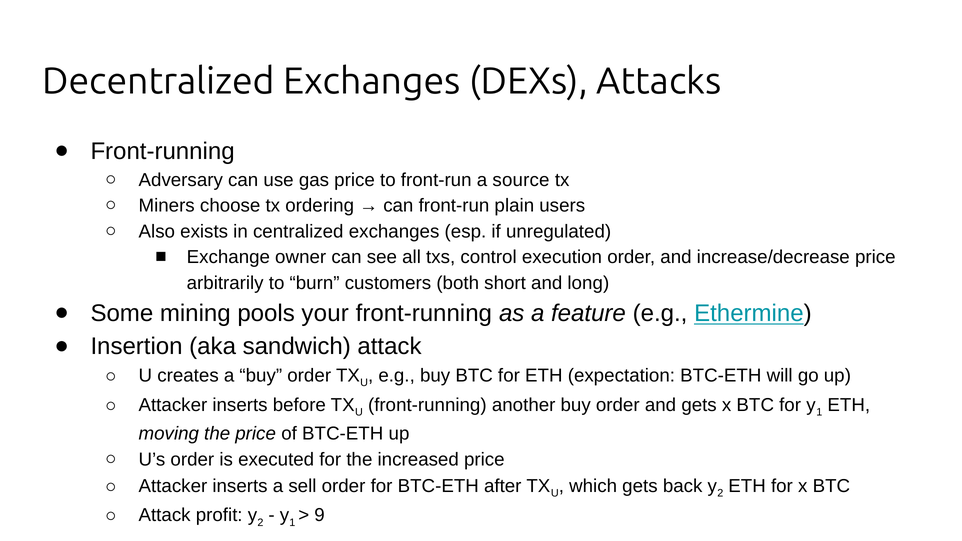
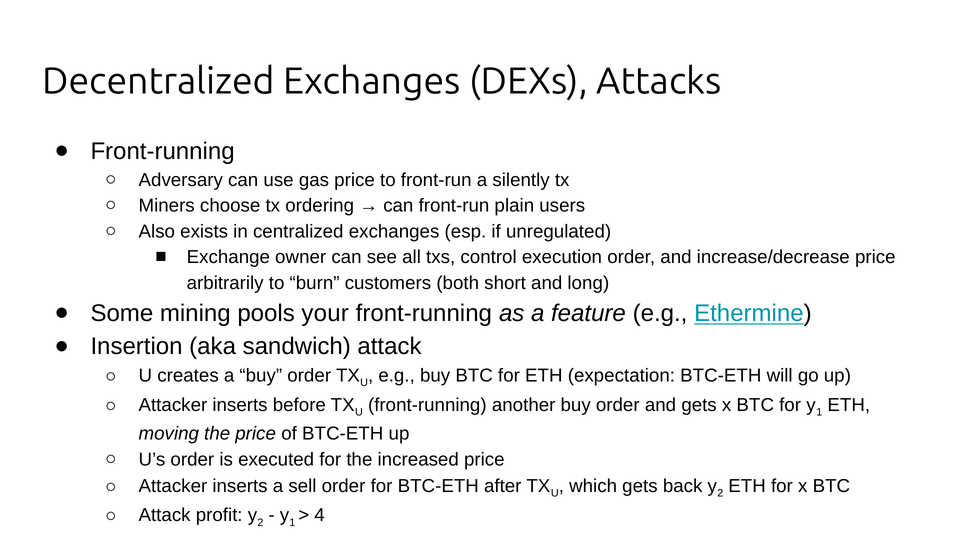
source: source -> silently (521, 180)
9: 9 -> 4 (320, 515)
